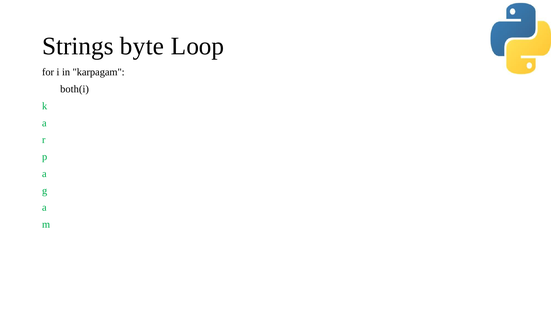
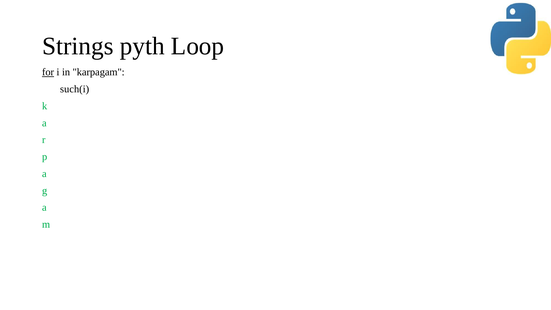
byte: byte -> pyth (142, 46)
for underline: none -> present (48, 72)
both(i: both(i -> such(i (75, 89)
